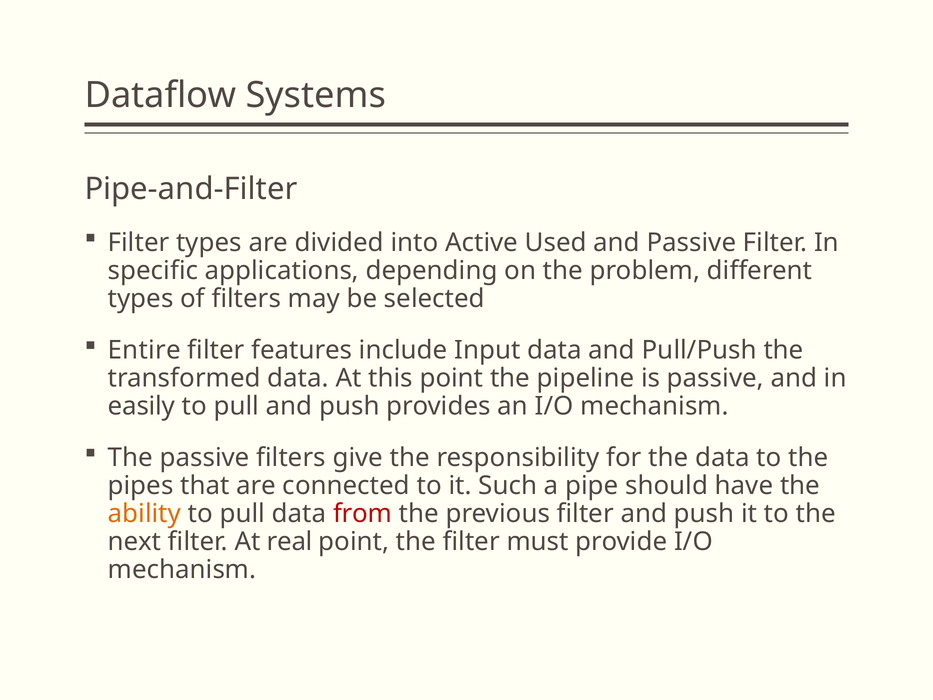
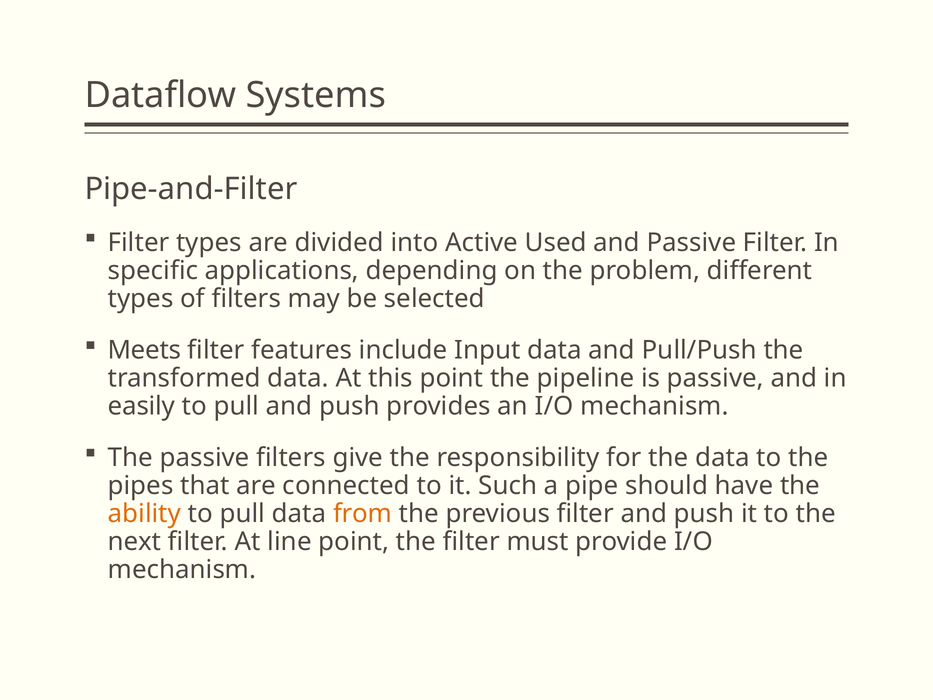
Entire: Entire -> Meets (144, 350)
from colour: red -> orange (363, 513)
real: real -> line (289, 541)
